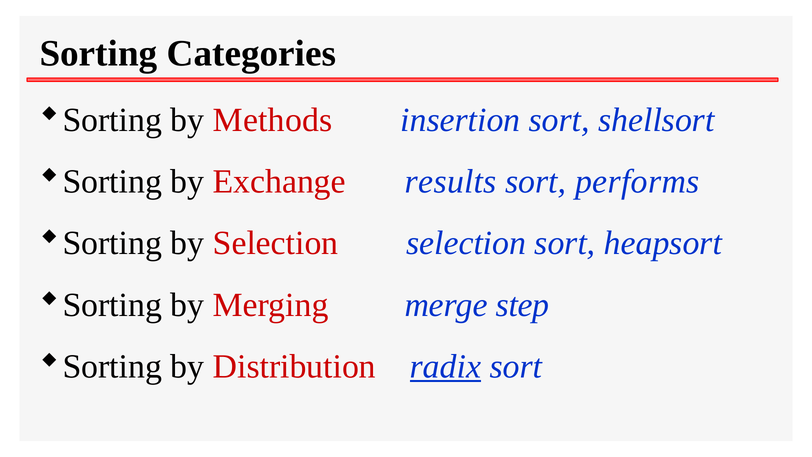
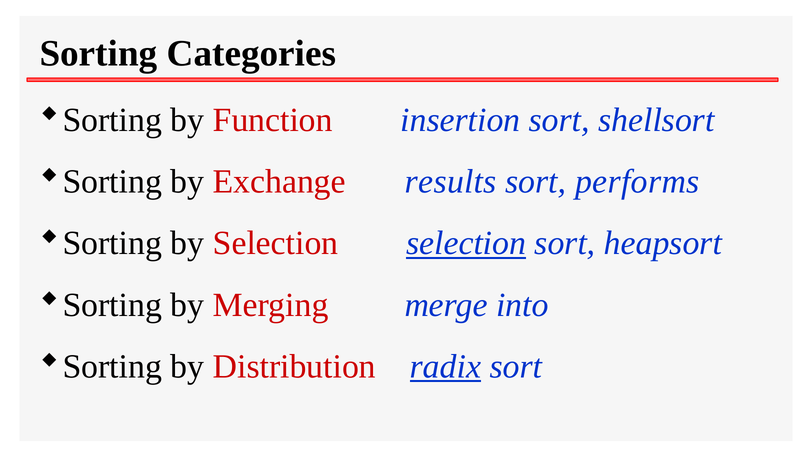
Methods: Methods -> Function (273, 120)
selection underline: none -> present (466, 243)
step: step -> into (522, 305)
